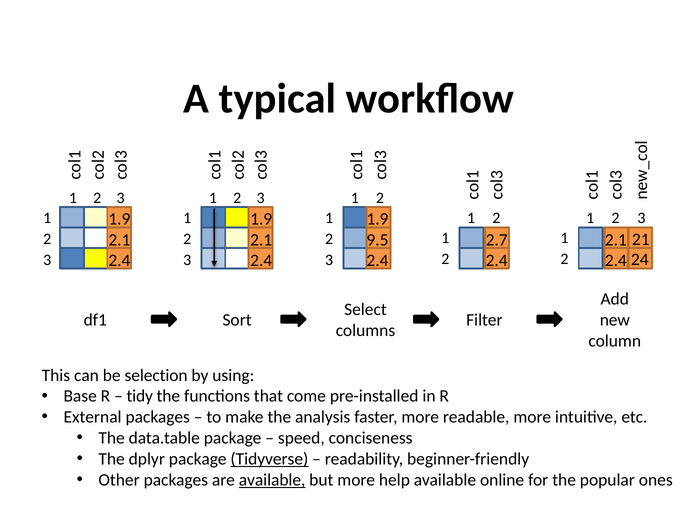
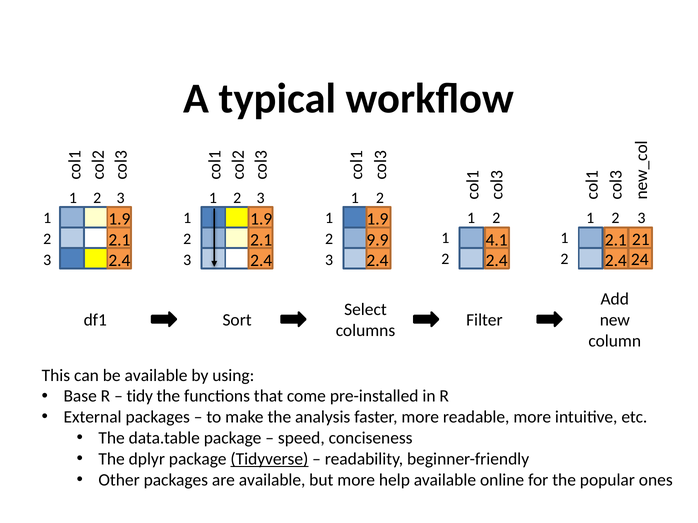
9.5: 9.5 -> 9.9 (377, 240)
2.7: 2.7 -> 4.1 (497, 240)
be selection: selection -> available (156, 376)
available underline: present -> none (272, 480)
